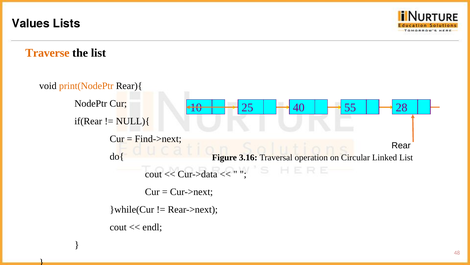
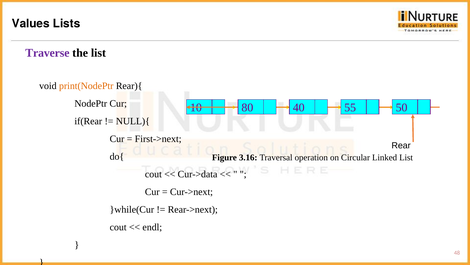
Traverse colour: orange -> purple (47, 53)
25: 25 -> 80 (247, 107)
28: 28 -> 50 (402, 107)
Find->next: Find->next -> First->next (158, 138)
